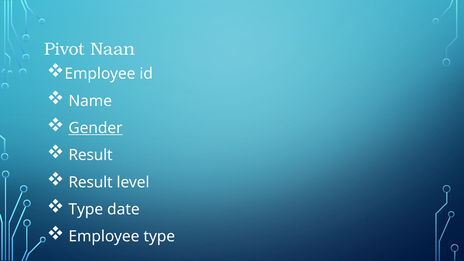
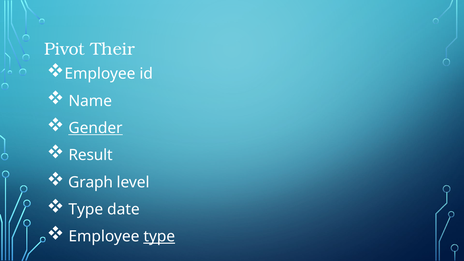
Naan: Naan -> Their (113, 49)
Result: Result -> Graph (91, 182)
type underline: none -> present (159, 236)
